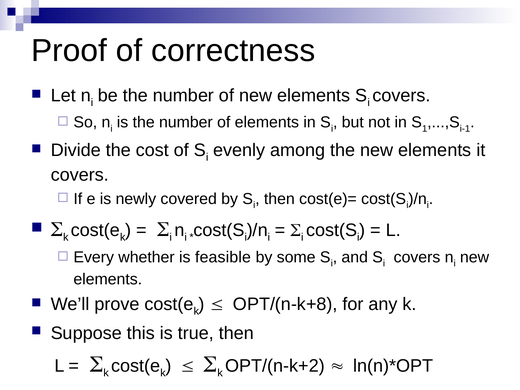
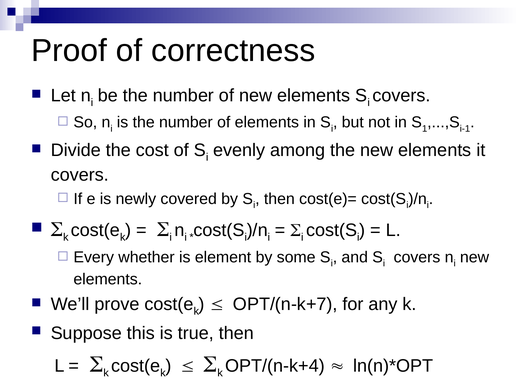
feasible: feasible -> element (223, 257)
OPT/(n-k+8: OPT/(n-k+8 -> OPT/(n-k+7 (285, 304)
OPT/(n-k+2: OPT/(n-k+2 -> OPT/(n-k+4 (275, 366)
